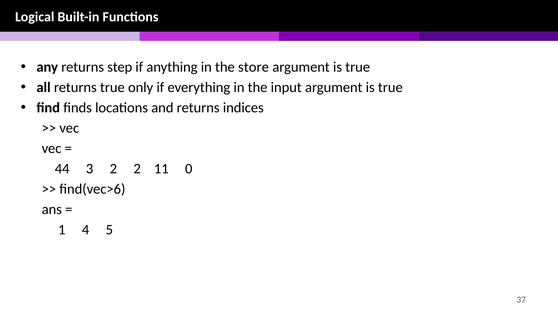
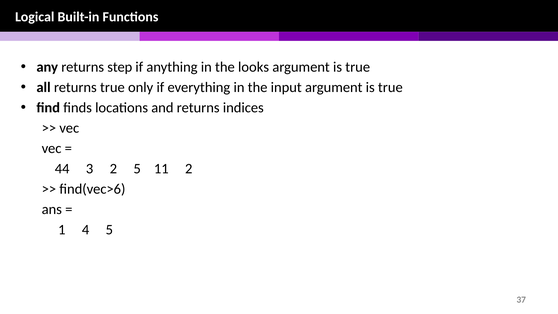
store: store -> looks (254, 67)
2 2: 2 -> 5 (137, 169)
11 0: 0 -> 2 (189, 169)
